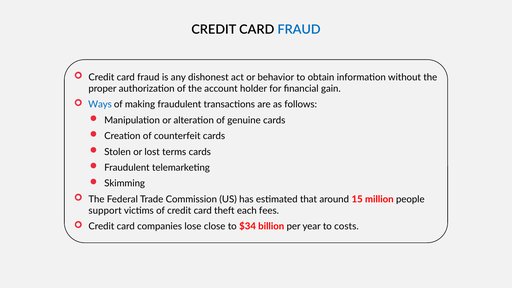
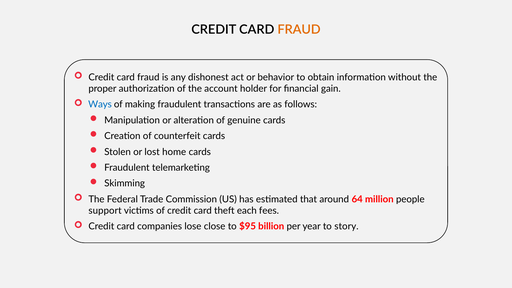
FRAUD colour: blue -> orange (299, 30)
terms: terms -> home (174, 152)
15: 15 -> 64 (357, 199)
$34: $34 -> $95 (248, 226)
costs: costs -> story (346, 226)
